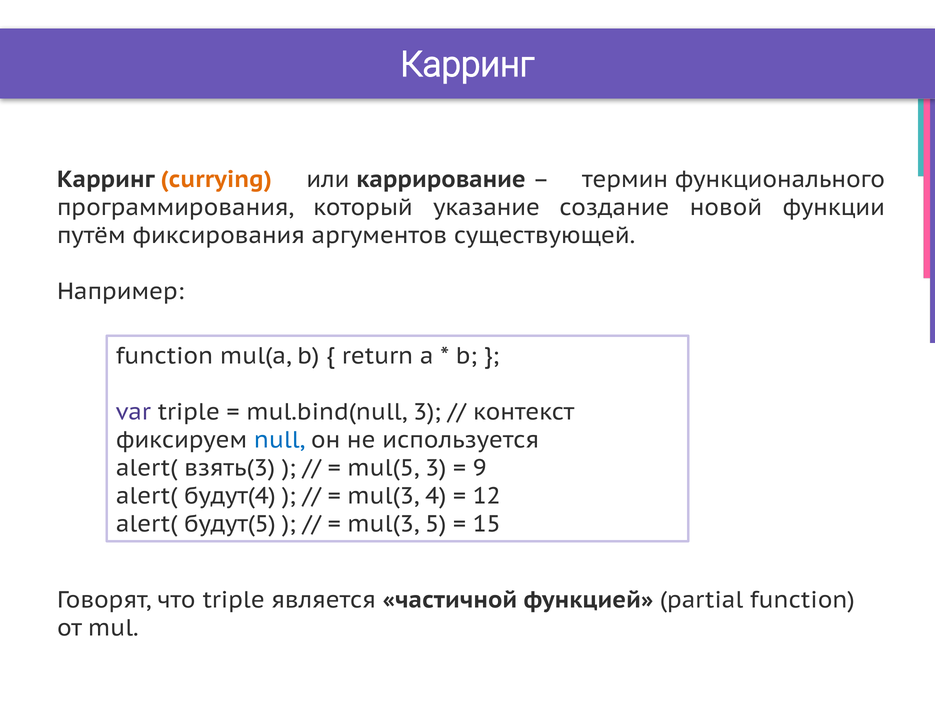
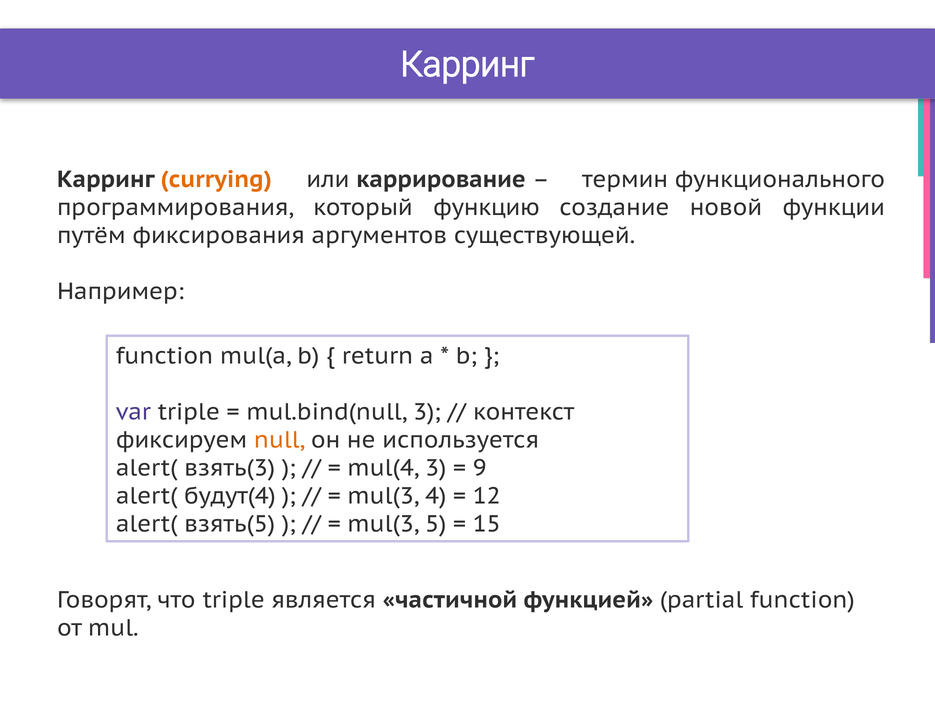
указание: указание -> функцию (487, 207)
null colour: blue -> orange (279, 440)
mul(5: mul(5 -> mul(4 (383, 468)
будут(5: будут(5 -> взять(5 (230, 524)
